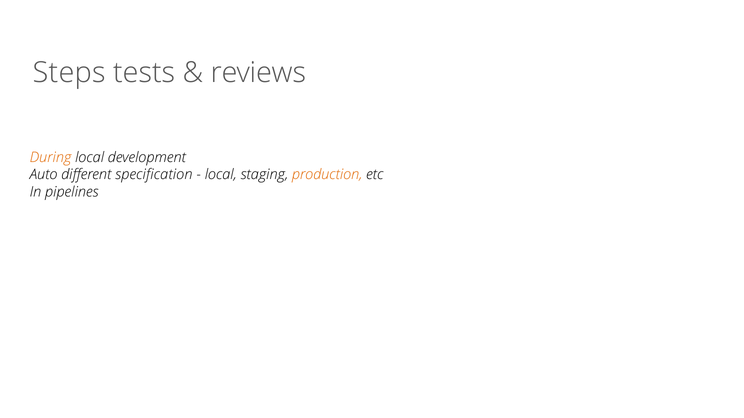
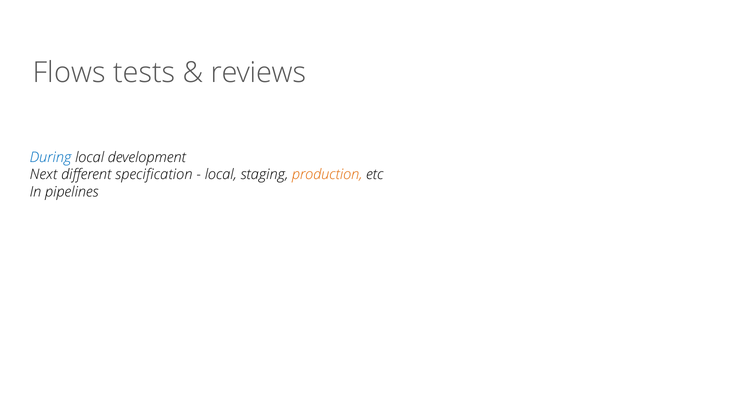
Steps: Steps -> Flows (69, 73)
During colour: orange -> blue (51, 158)
Auto: Auto -> Next (43, 175)
